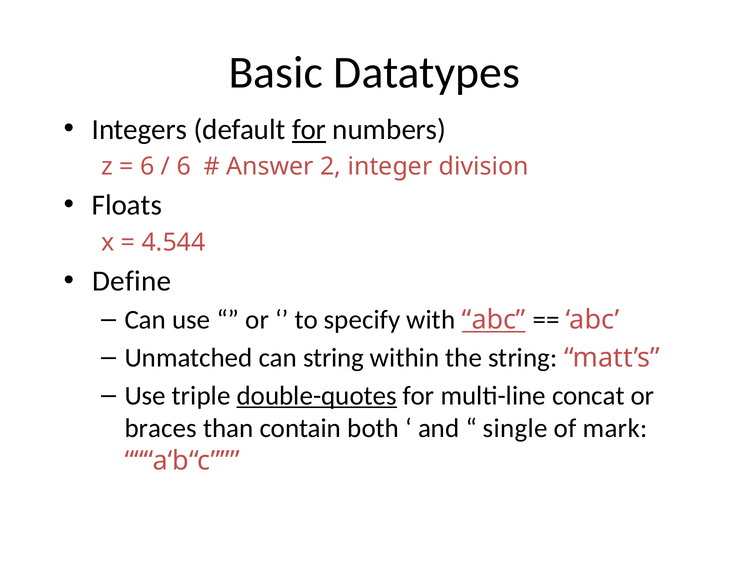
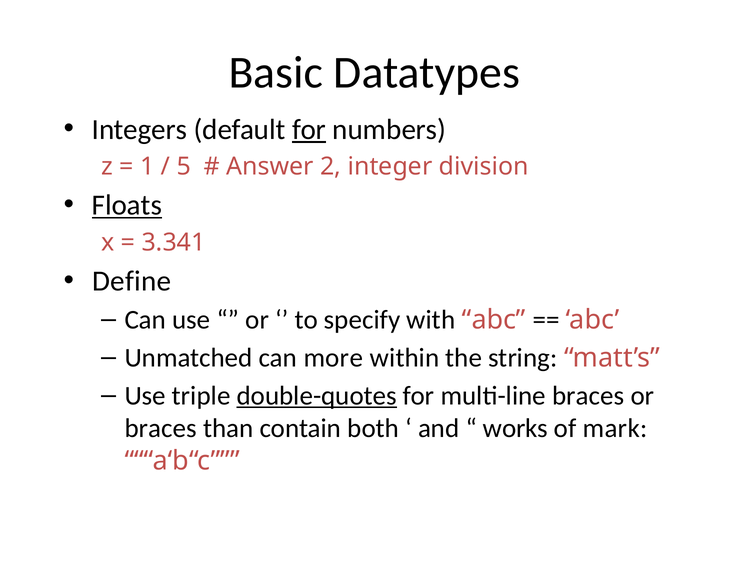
6: 6 -> 1 (147, 167)
6: 6 -> 5 (184, 167)
Floats underline: none -> present (127, 205)
4.544: 4.544 -> 3.341 (173, 242)
abc underline: present -> none (494, 320)
can string: string -> more (333, 358)
multi-line concat: concat -> braces (588, 396)
single: single -> works (515, 428)
